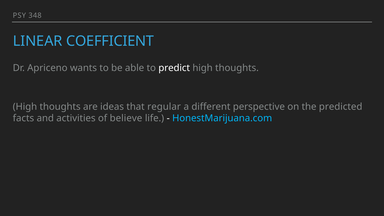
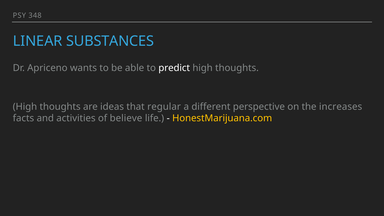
COEFFICIENT: COEFFICIENT -> SUBSTANCES (110, 41)
predicted: predicted -> increases (341, 107)
HonestMarijuana.com colour: light blue -> yellow (222, 118)
